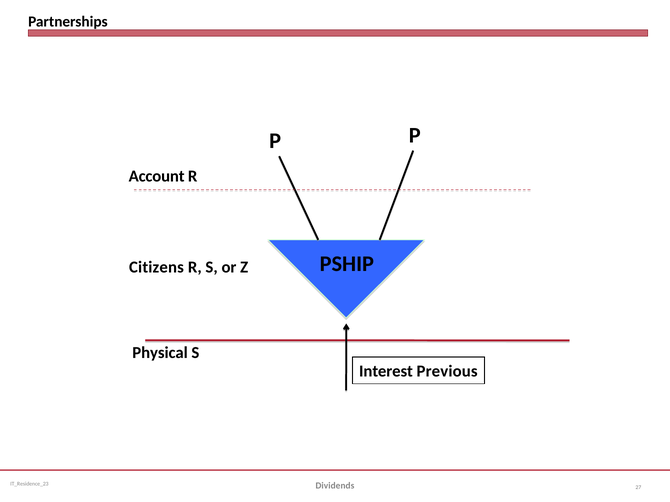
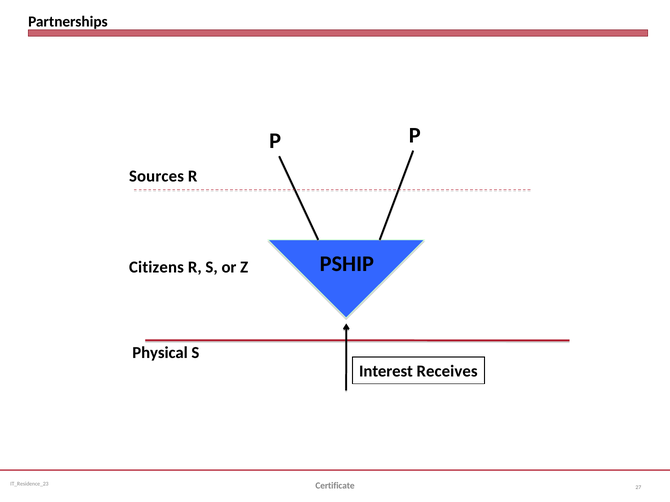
Account: Account -> Sources (156, 176)
Previous: Previous -> Receives (447, 372)
Dividends: Dividends -> Certificate (335, 486)
